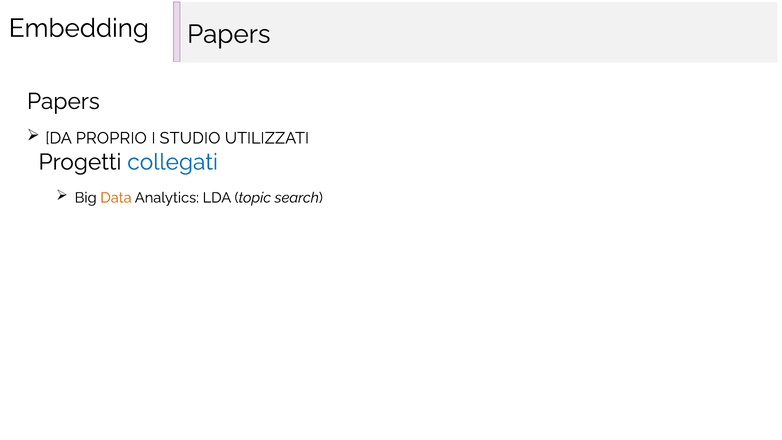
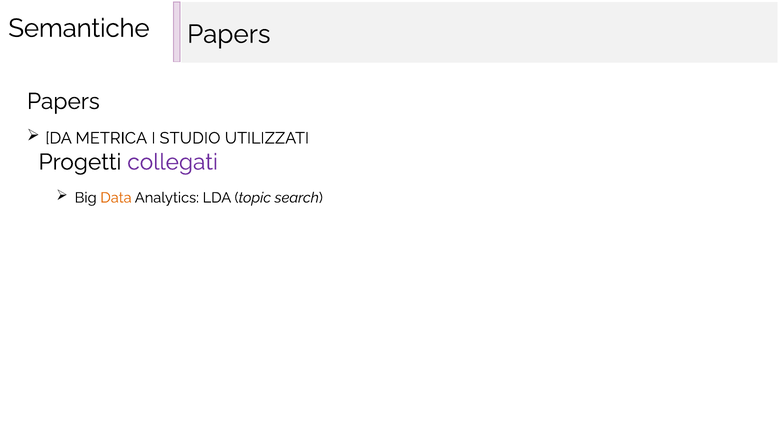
Embedding: Embedding -> Semantiche (79, 28)
PROPRIO: PROPRIO -> METRICA (111, 138)
collegati colour: blue -> purple (173, 162)
